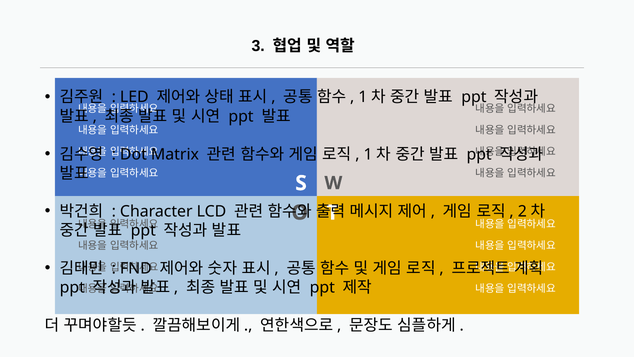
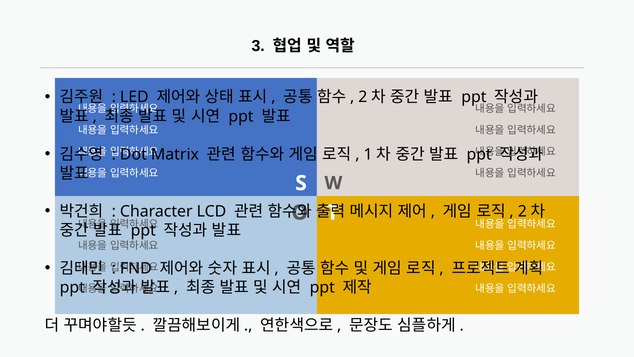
1: 1 -> 2 (363, 97)
